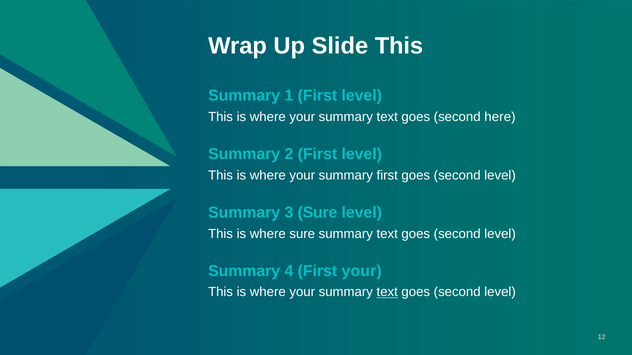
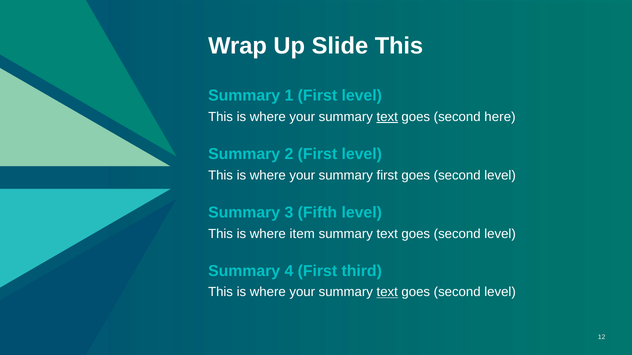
text underline: none -> present (387, 117)
3 Sure: Sure -> Fifth (317, 213)
where sure: sure -> item (302, 234)
First your: your -> third (362, 271)
